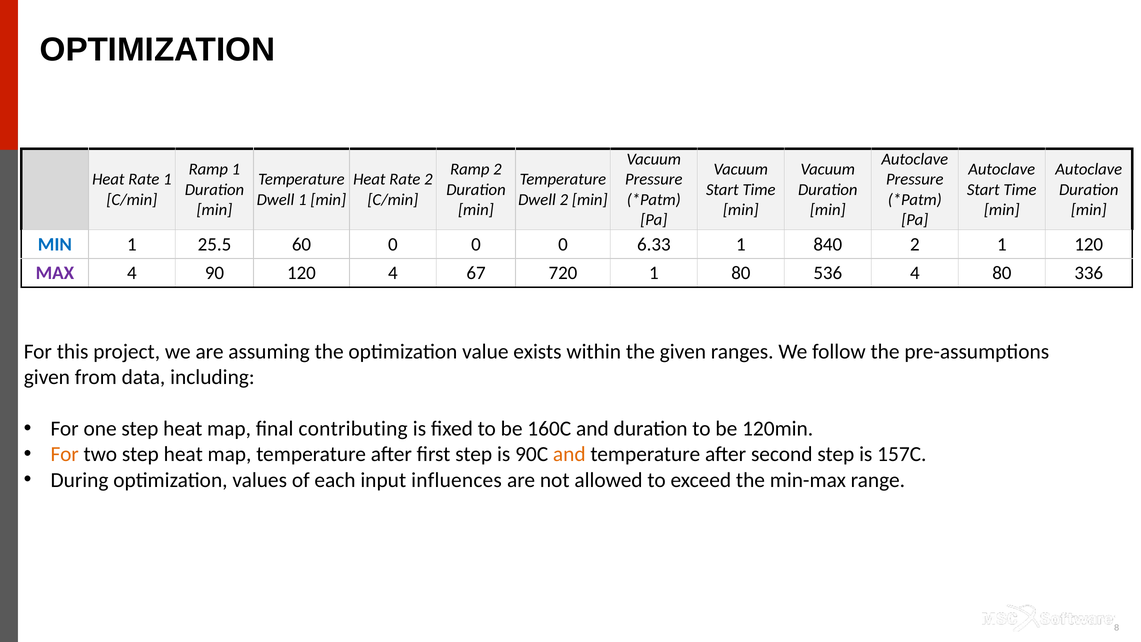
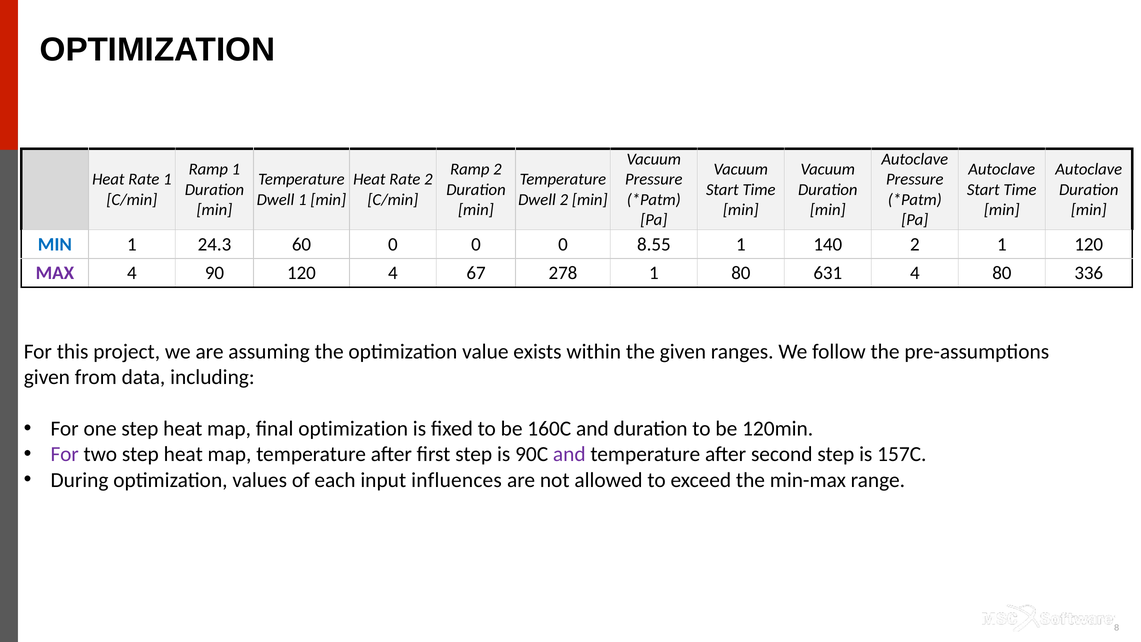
25.5: 25.5 -> 24.3 (215, 244)
6.33: 6.33 -> 8.55 (654, 244)
840: 840 -> 140 (828, 244)
720: 720 -> 278 (563, 273)
536: 536 -> 631 (828, 273)
final contributing: contributing -> optimization (353, 428)
For colour: orange -> purple (65, 454)
and colour: orange -> purple (569, 454)
